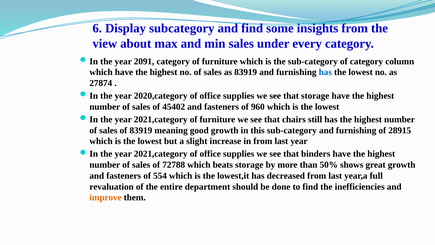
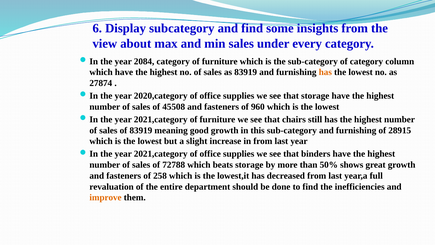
2091: 2091 -> 2084 (144, 61)
has colour: blue -> orange (325, 72)
45402: 45402 -> 45508 (174, 107)
554: 554 -> 258 (160, 176)
